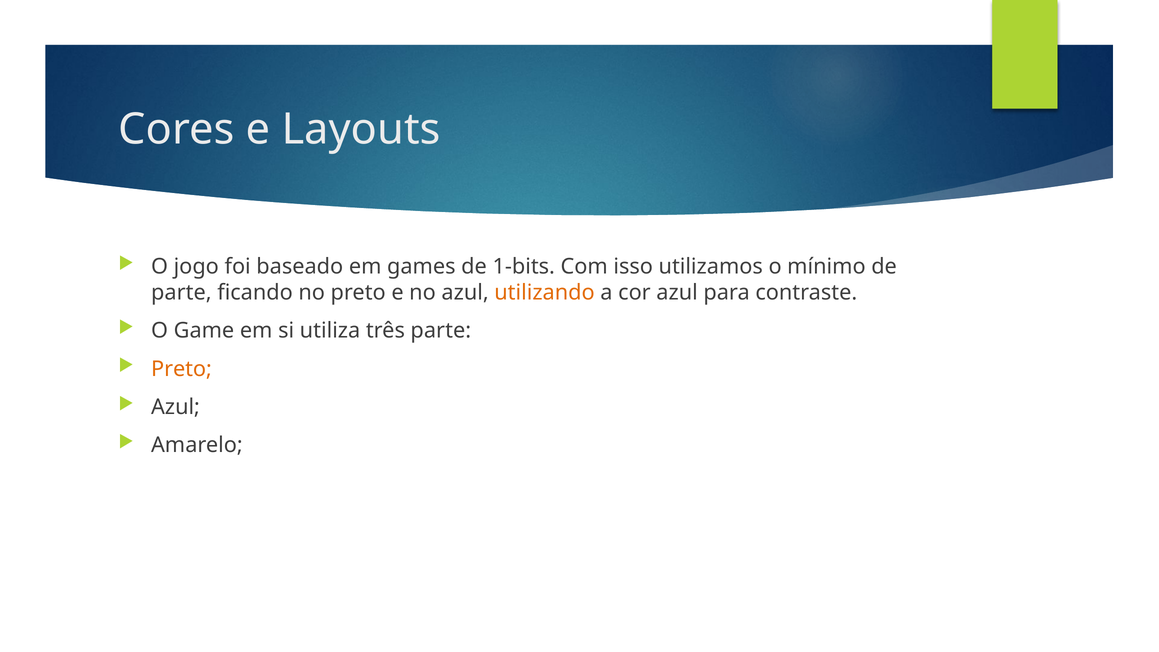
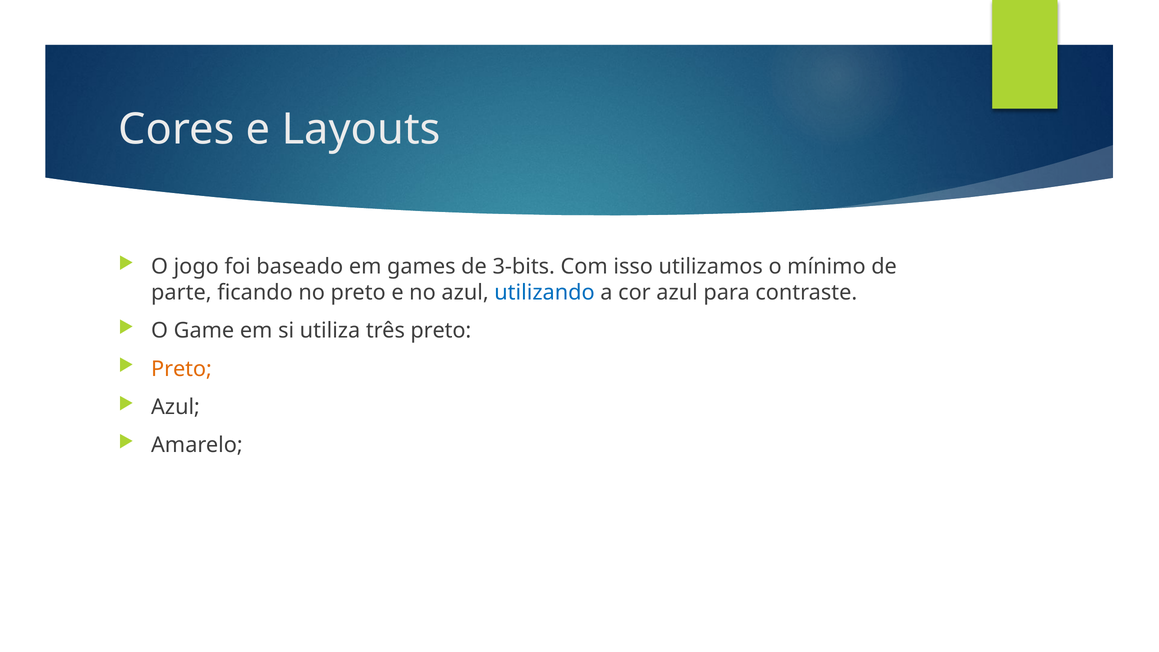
1-bits: 1-bits -> 3-bits (524, 266)
utilizando colour: orange -> blue (545, 292)
três parte: parte -> preto (441, 331)
